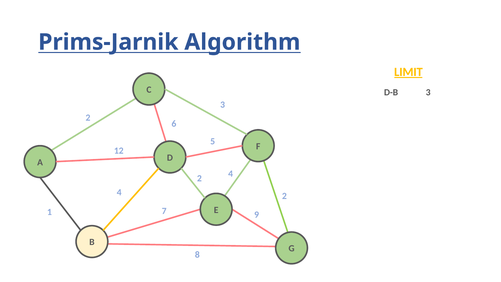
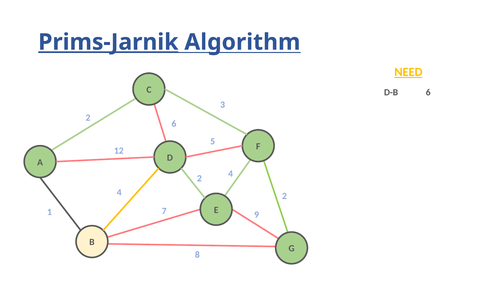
Prims-Jarnik underline: none -> present (108, 42)
LIMIT: LIMIT -> NEED (408, 72)
D-B 3: 3 -> 6 (428, 92)
